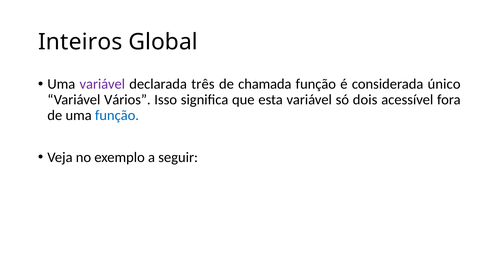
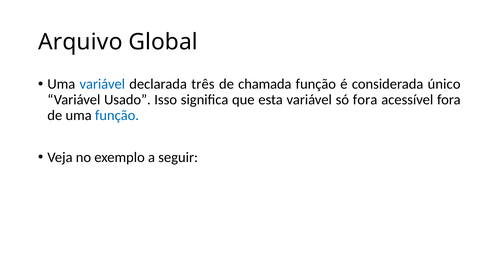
Inteiros: Inteiros -> Arquivo (80, 42)
variável colour: purple -> blue (102, 84)
Vários: Vários -> Usado (127, 100)
só dois: dois -> fora (365, 100)
